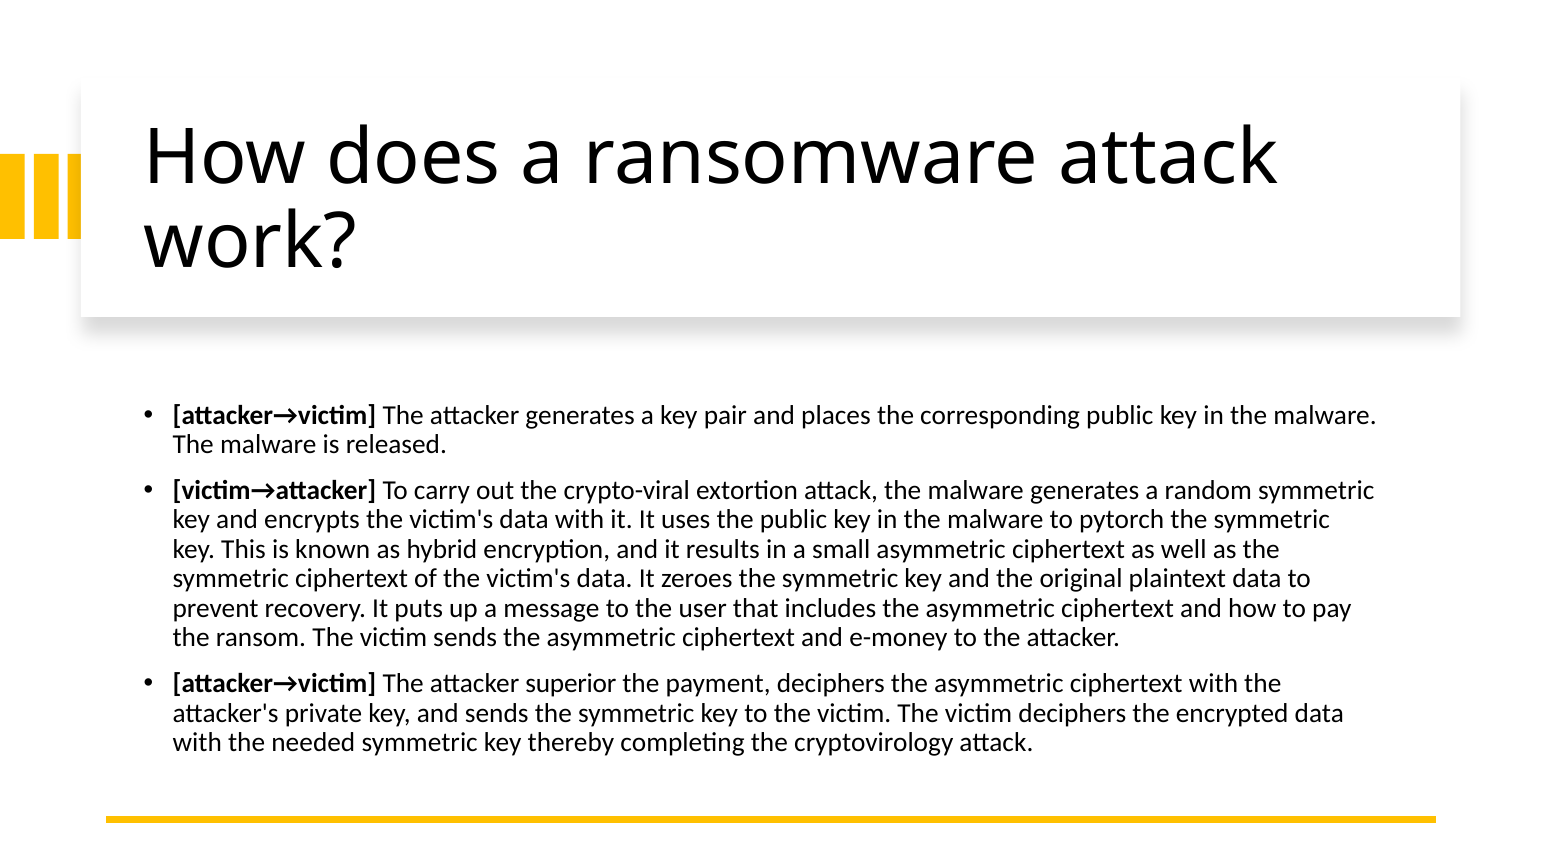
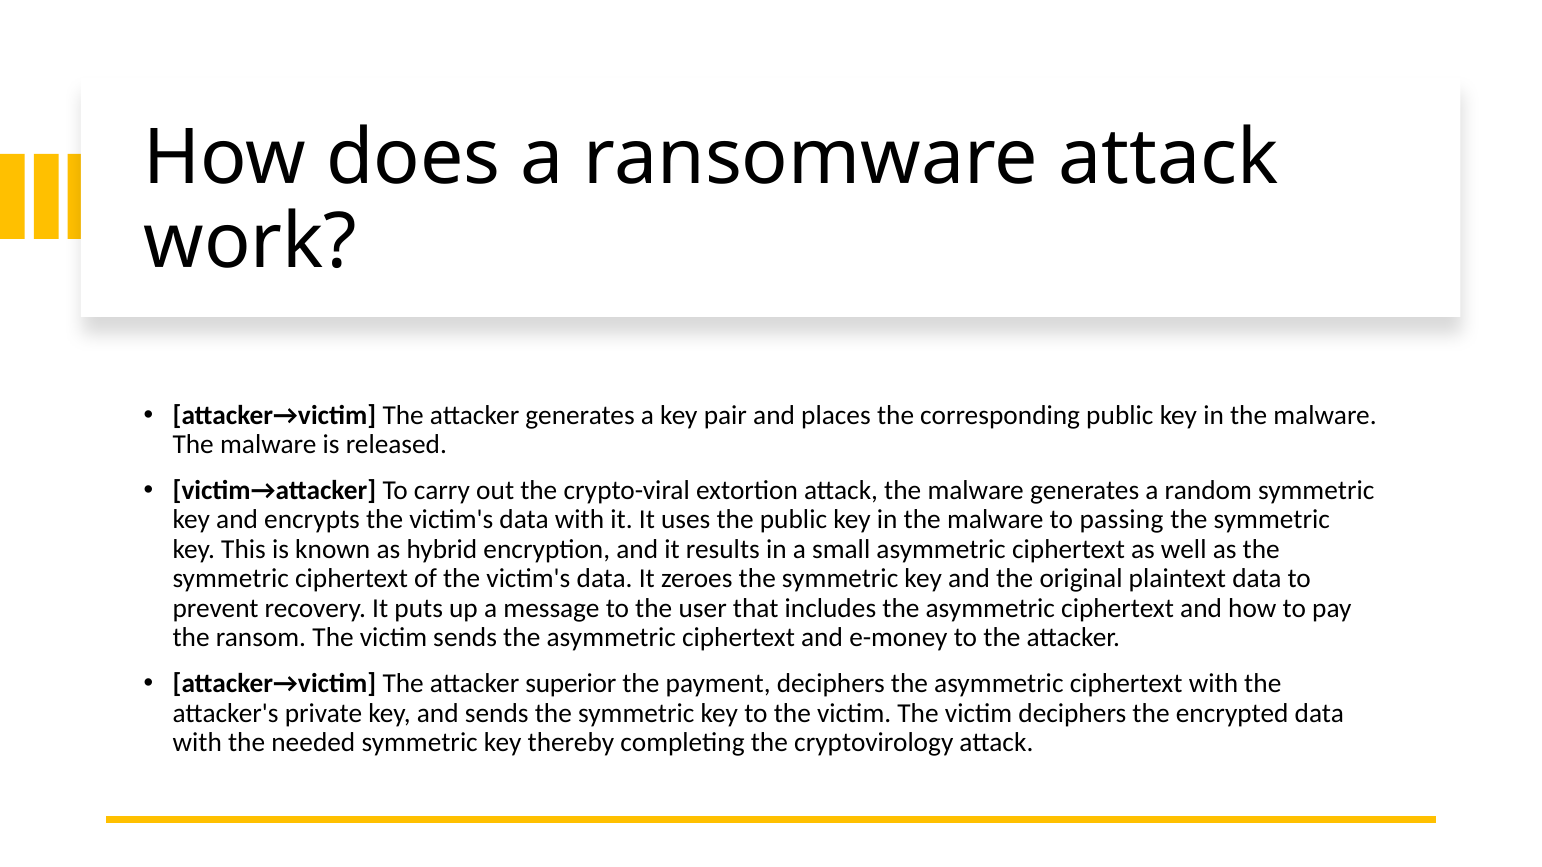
pytorch: pytorch -> passing (1122, 520)
